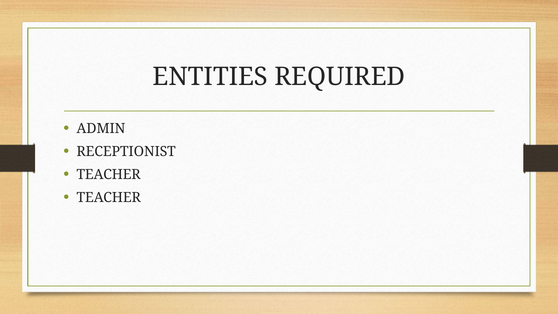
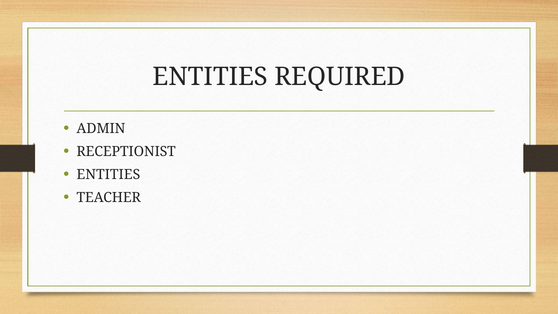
TEACHER: TEACHER -> ENTITIES (108, 175)
